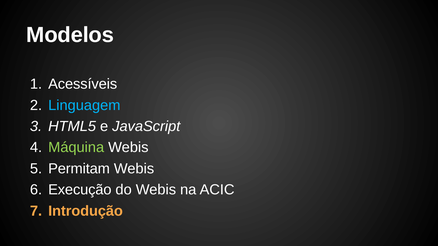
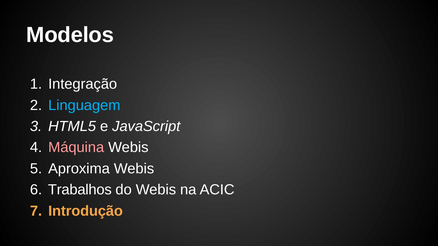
Acessíveis: Acessíveis -> Integração (83, 84)
Máquina colour: light green -> pink (76, 148)
Permitam: Permitam -> Aproxima (79, 169)
Execução: Execução -> Trabalhos (80, 190)
